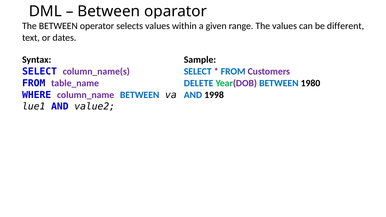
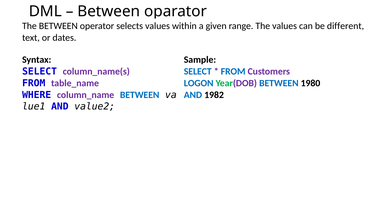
DELETE: DELETE -> LOGON (199, 83)
1998: 1998 -> 1982 (214, 95)
